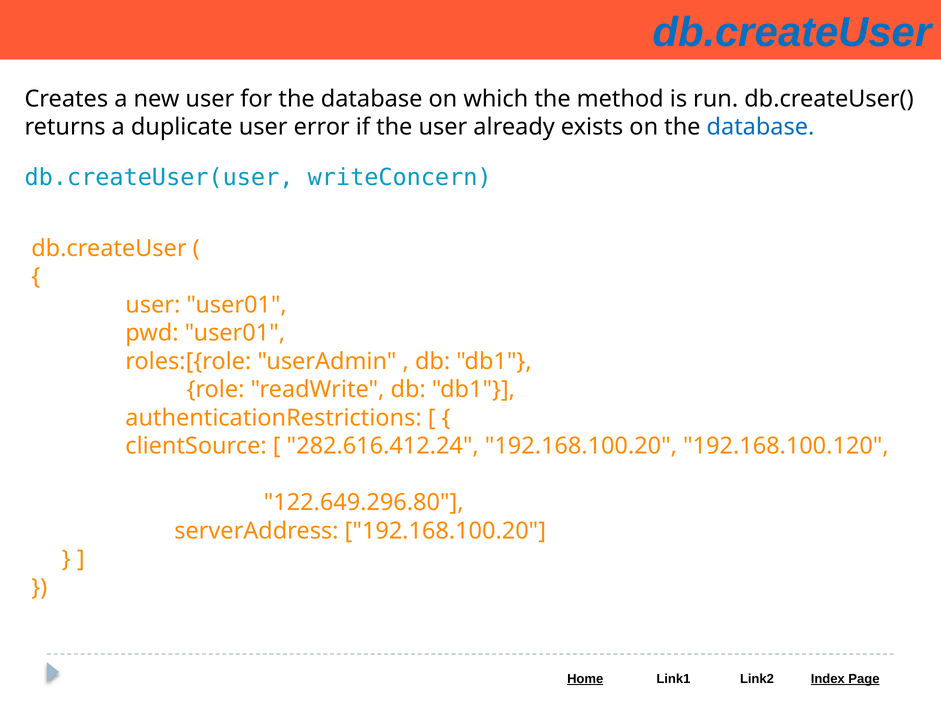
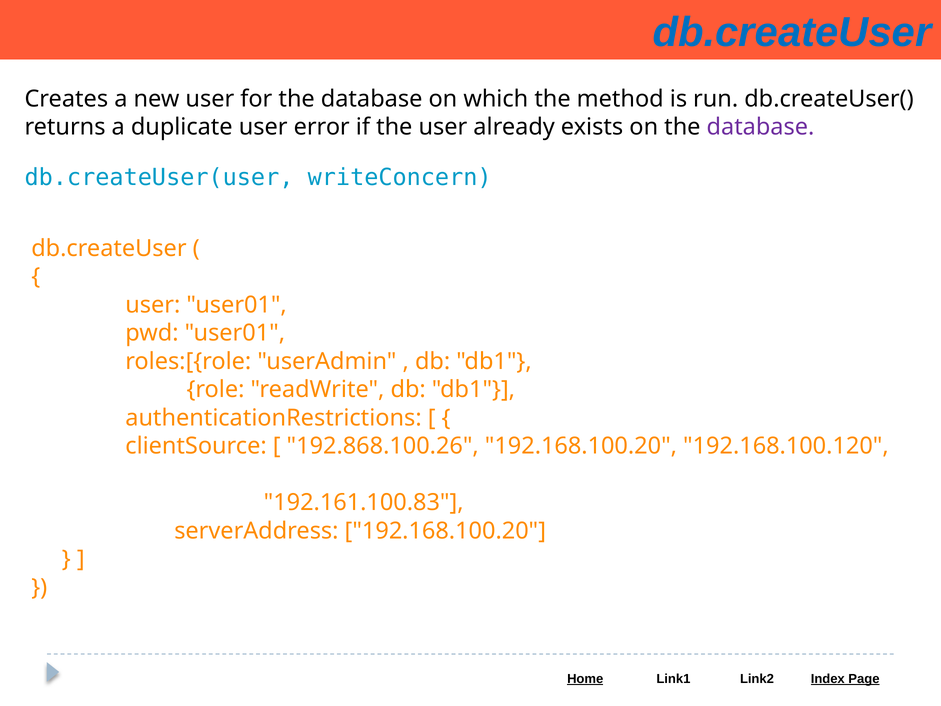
database colour: blue -> purple (760, 127)
282.616.412.24: 282.616.412.24 -> 192.868.100.26 (383, 446)
122.649.296.80: 122.649.296.80 -> 192.161.100.83 (364, 502)
